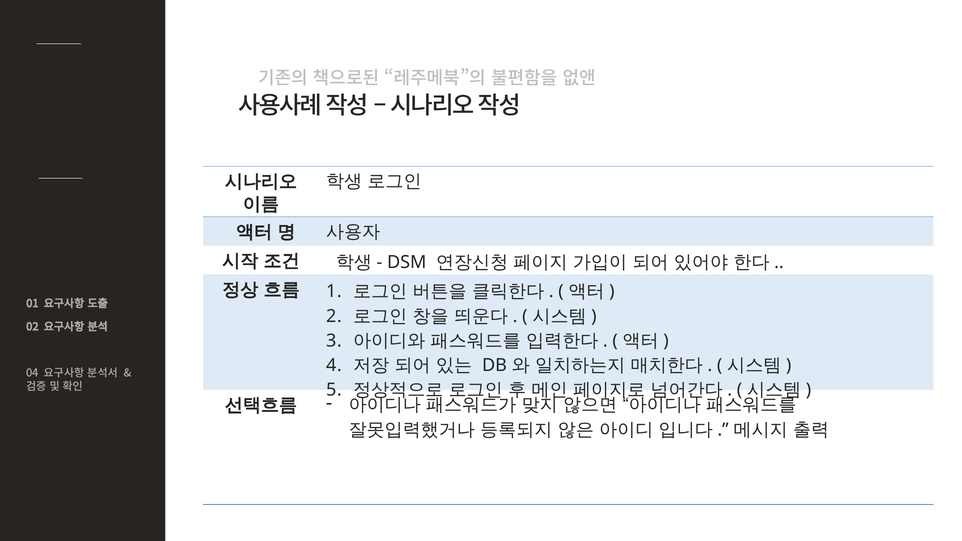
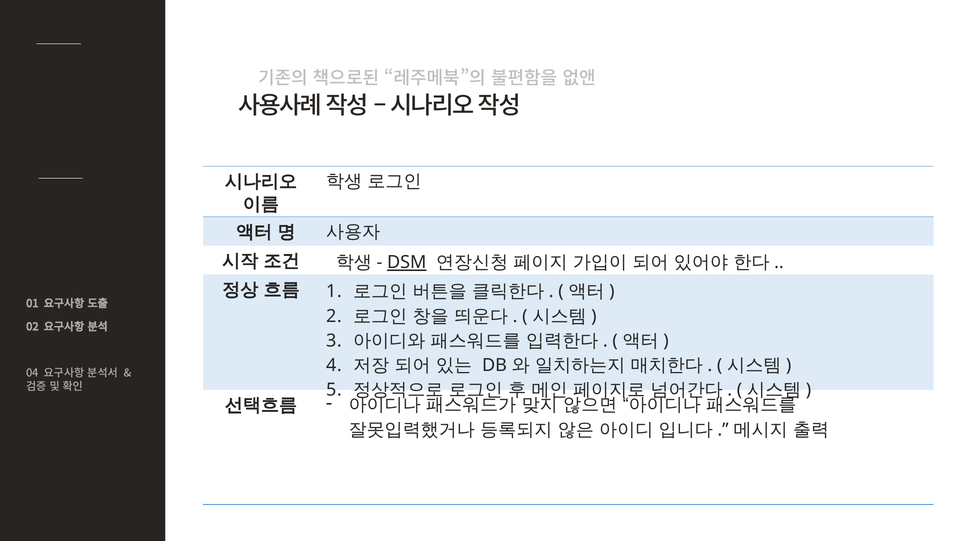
DSM underline: none -> present (407, 263)
